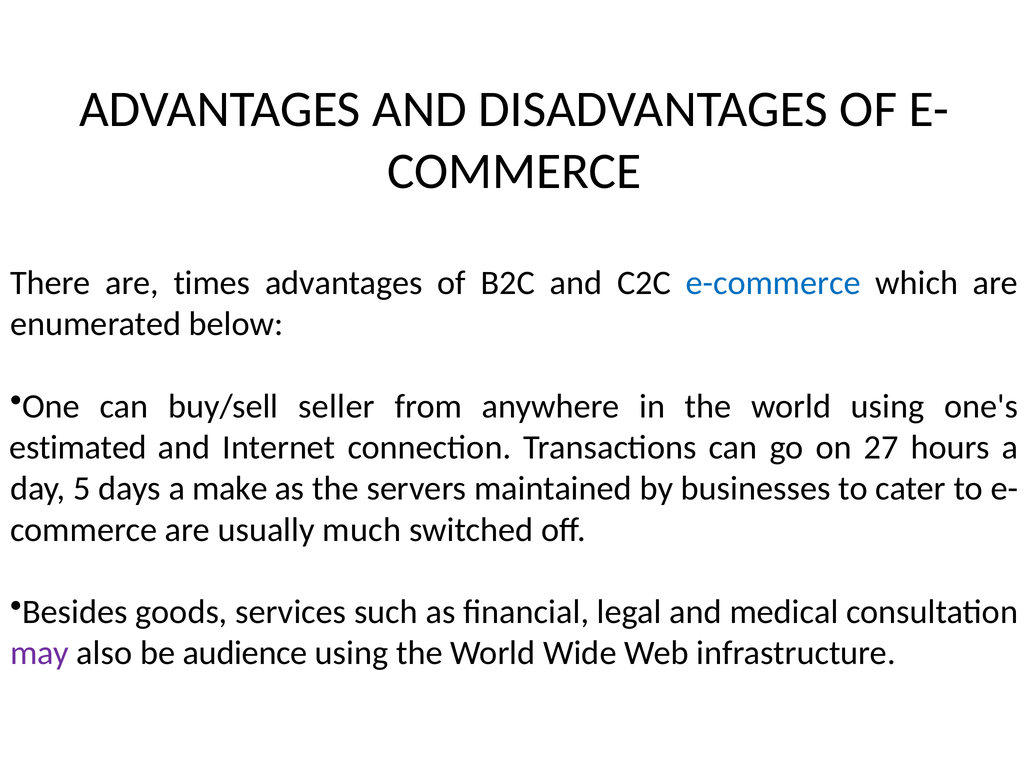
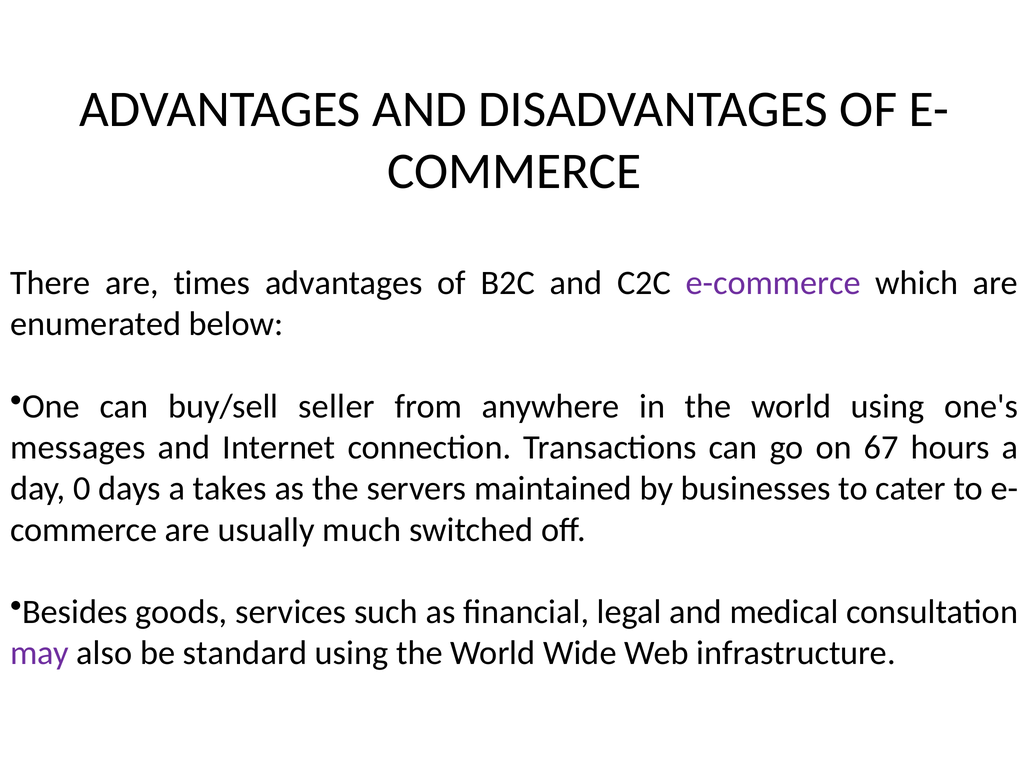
e-commerce colour: blue -> purple (773, 283)
estimated: estimated -> messages (78, 448)
27: 27 -> 67 (881, 448)
5: 5 -> 0 (82, 489)
make: make -> takes (230, 489)
audience: audience -> standard (245, 654)
